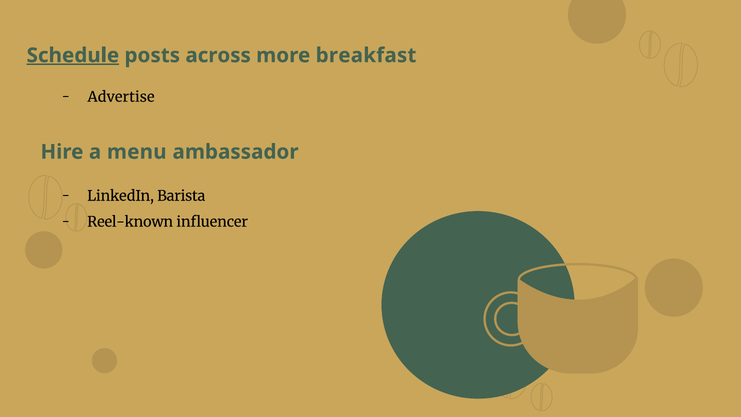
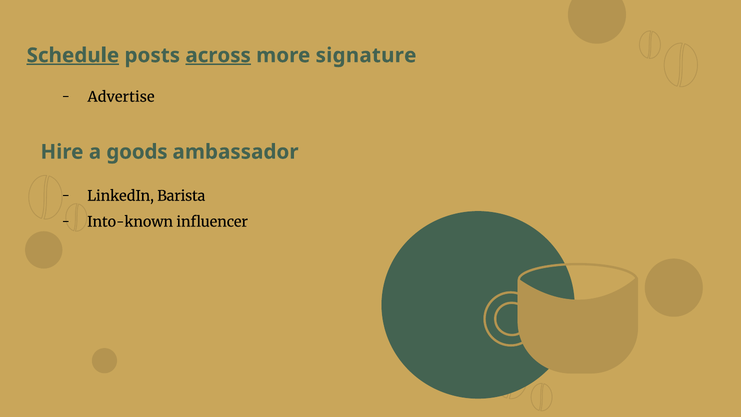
across underline: none -> present (218, 55)
breakfast: breakfast -> signature (366, 55)
menu: menu -> goods (137, 152)
Reel-known: Reel-known -> Into-known (130, 222)
